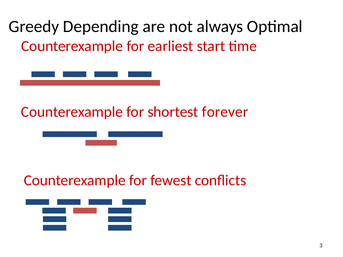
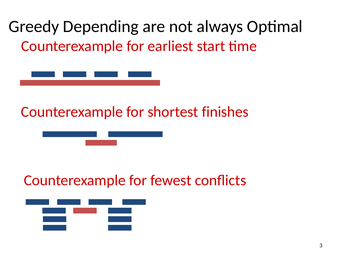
forever: forever -> finishes (225, 112)
